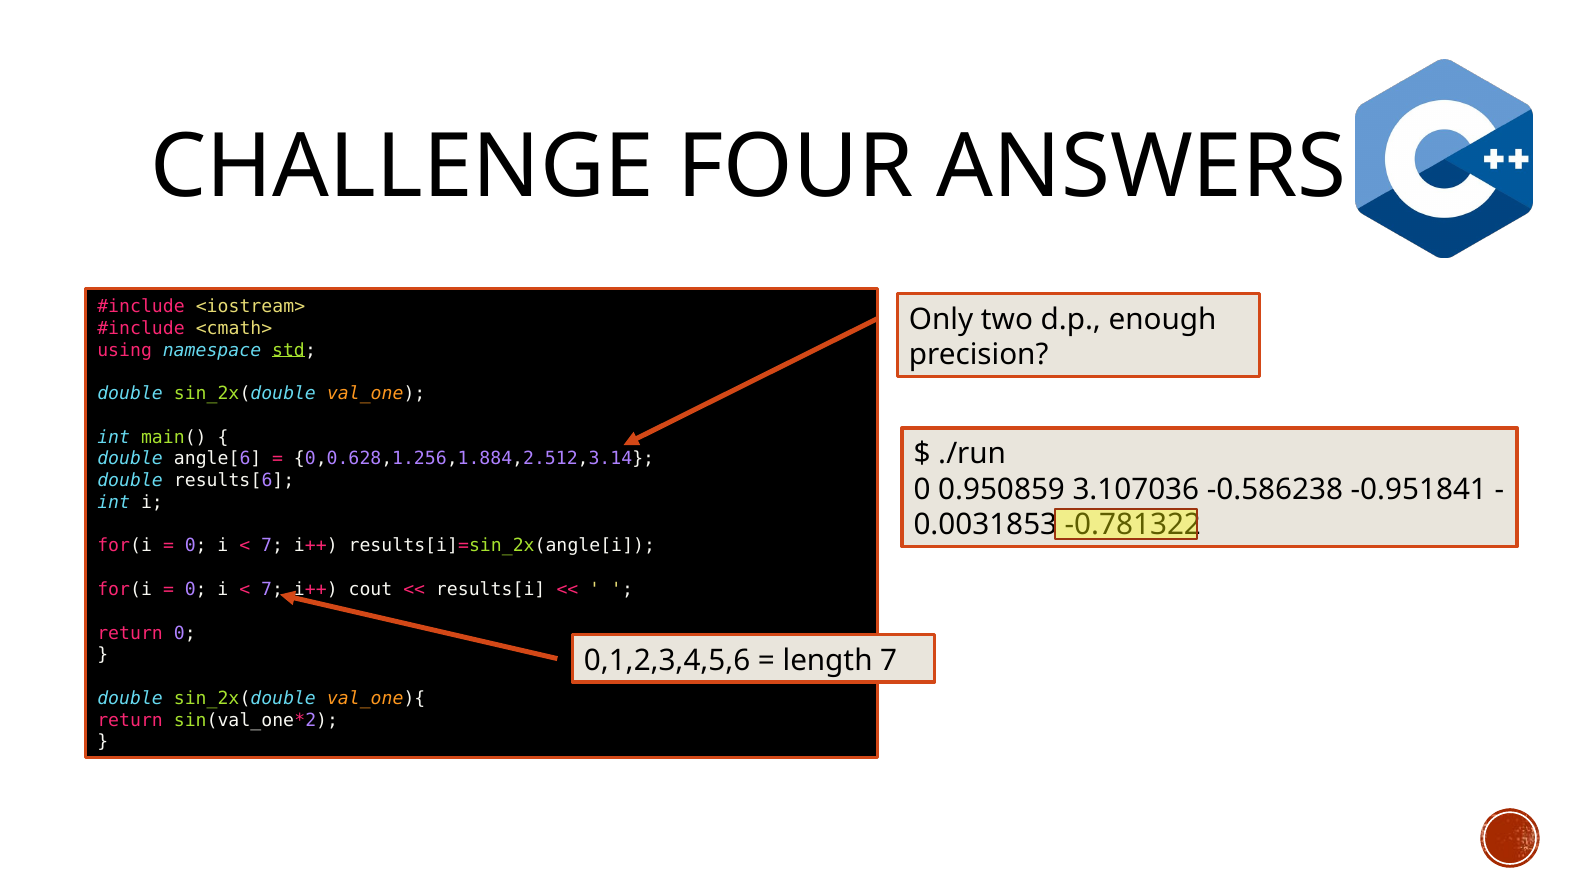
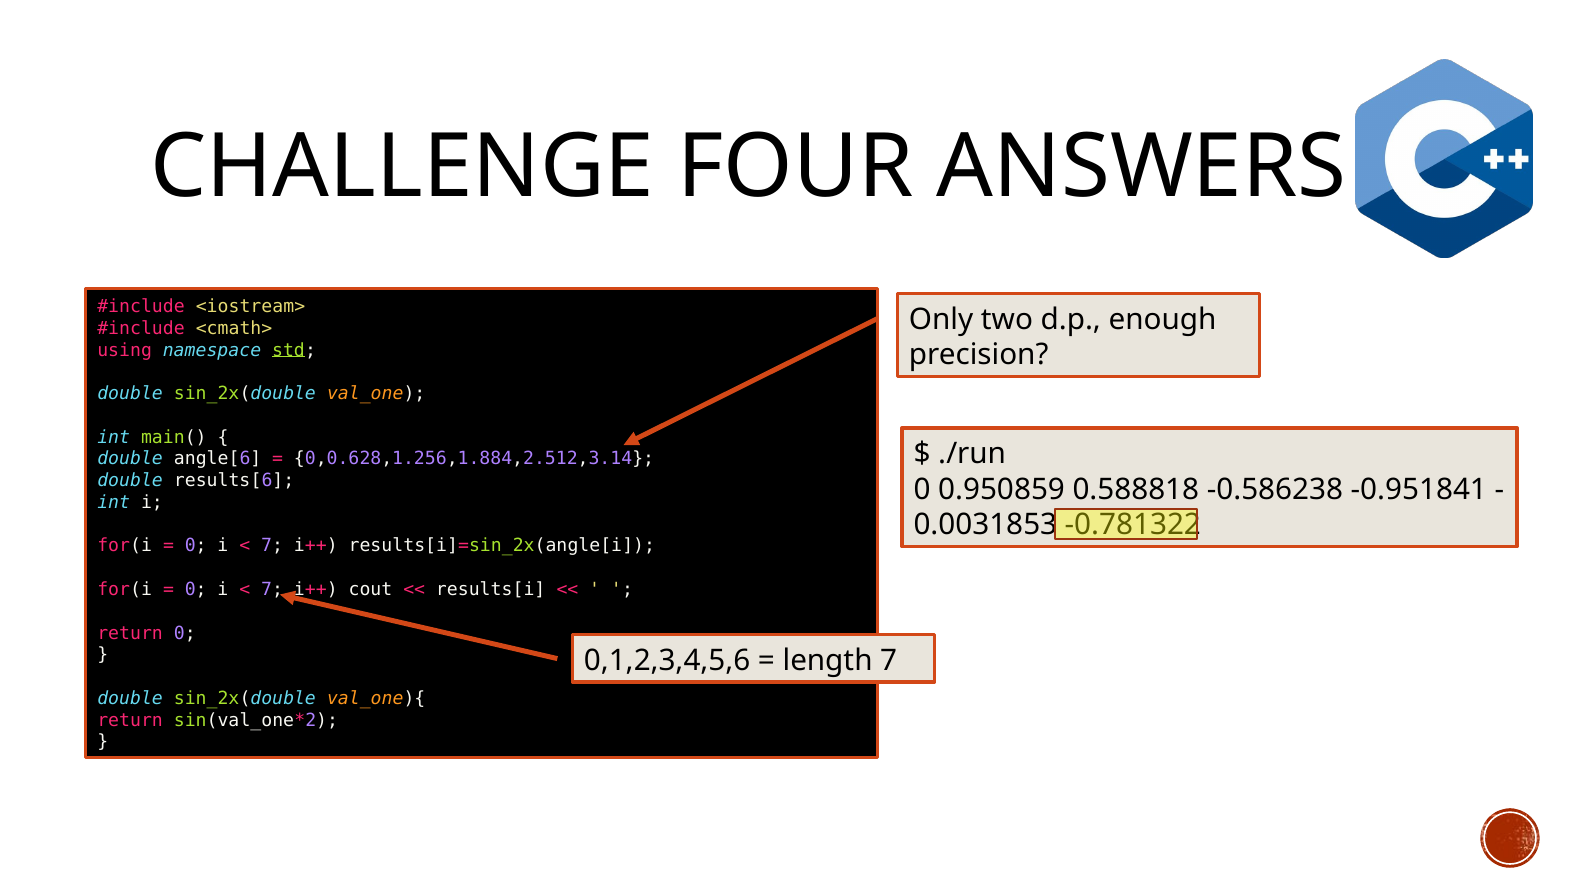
3.107036: 3.107036 -> 0.588818 (1136, 490)
